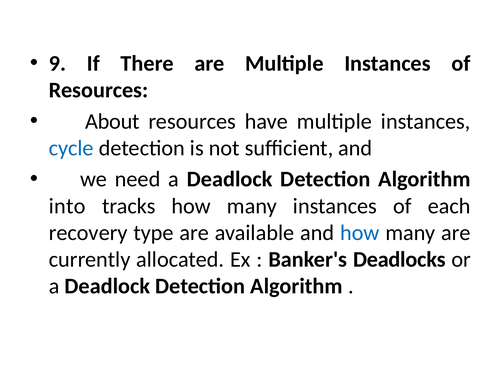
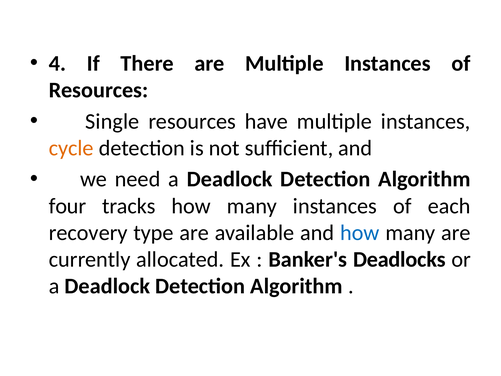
9: 9 -> 4 (57, 63)
About: About -> Single (112, 121)
cycle colour: blue -> orange (71, 148)
into: into -> four (68, 206)
